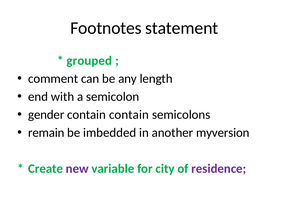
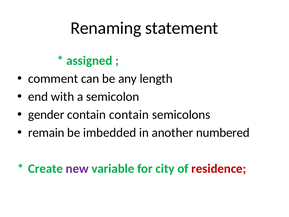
Footnotes: Footnotes -> Renaming (106, 28)
grouped: grouped -> assigned (89, 61)
myversion: myversion -> numbered (223, 133)
residence colour: purple -> red (219, 169)
